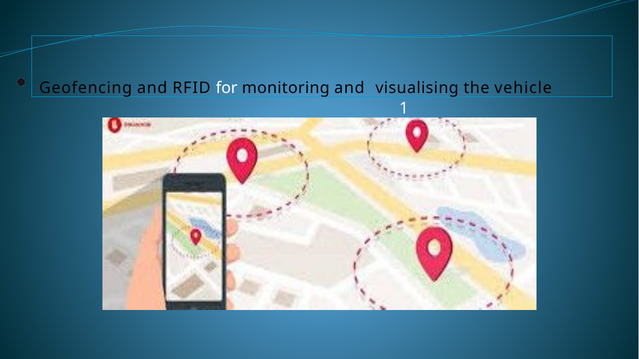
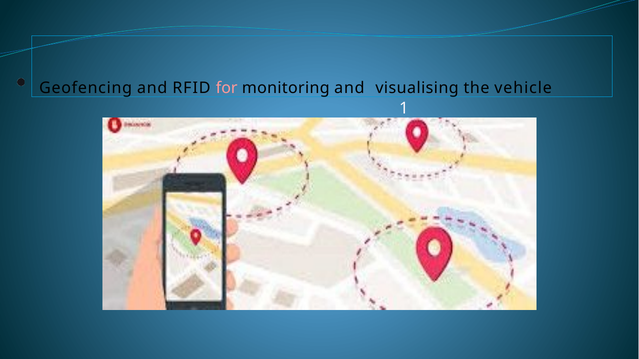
for colour: white -> pink (227, 88)
